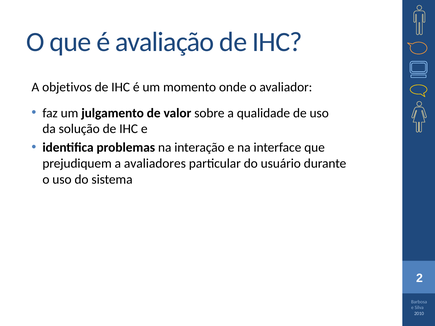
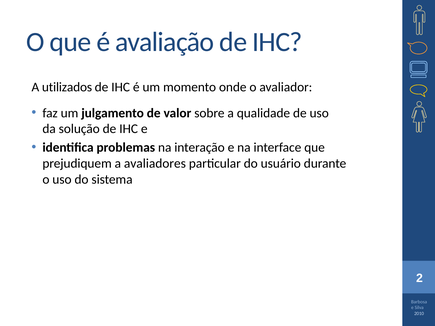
objetivos: objetivos -> utilizados (67, 87)
